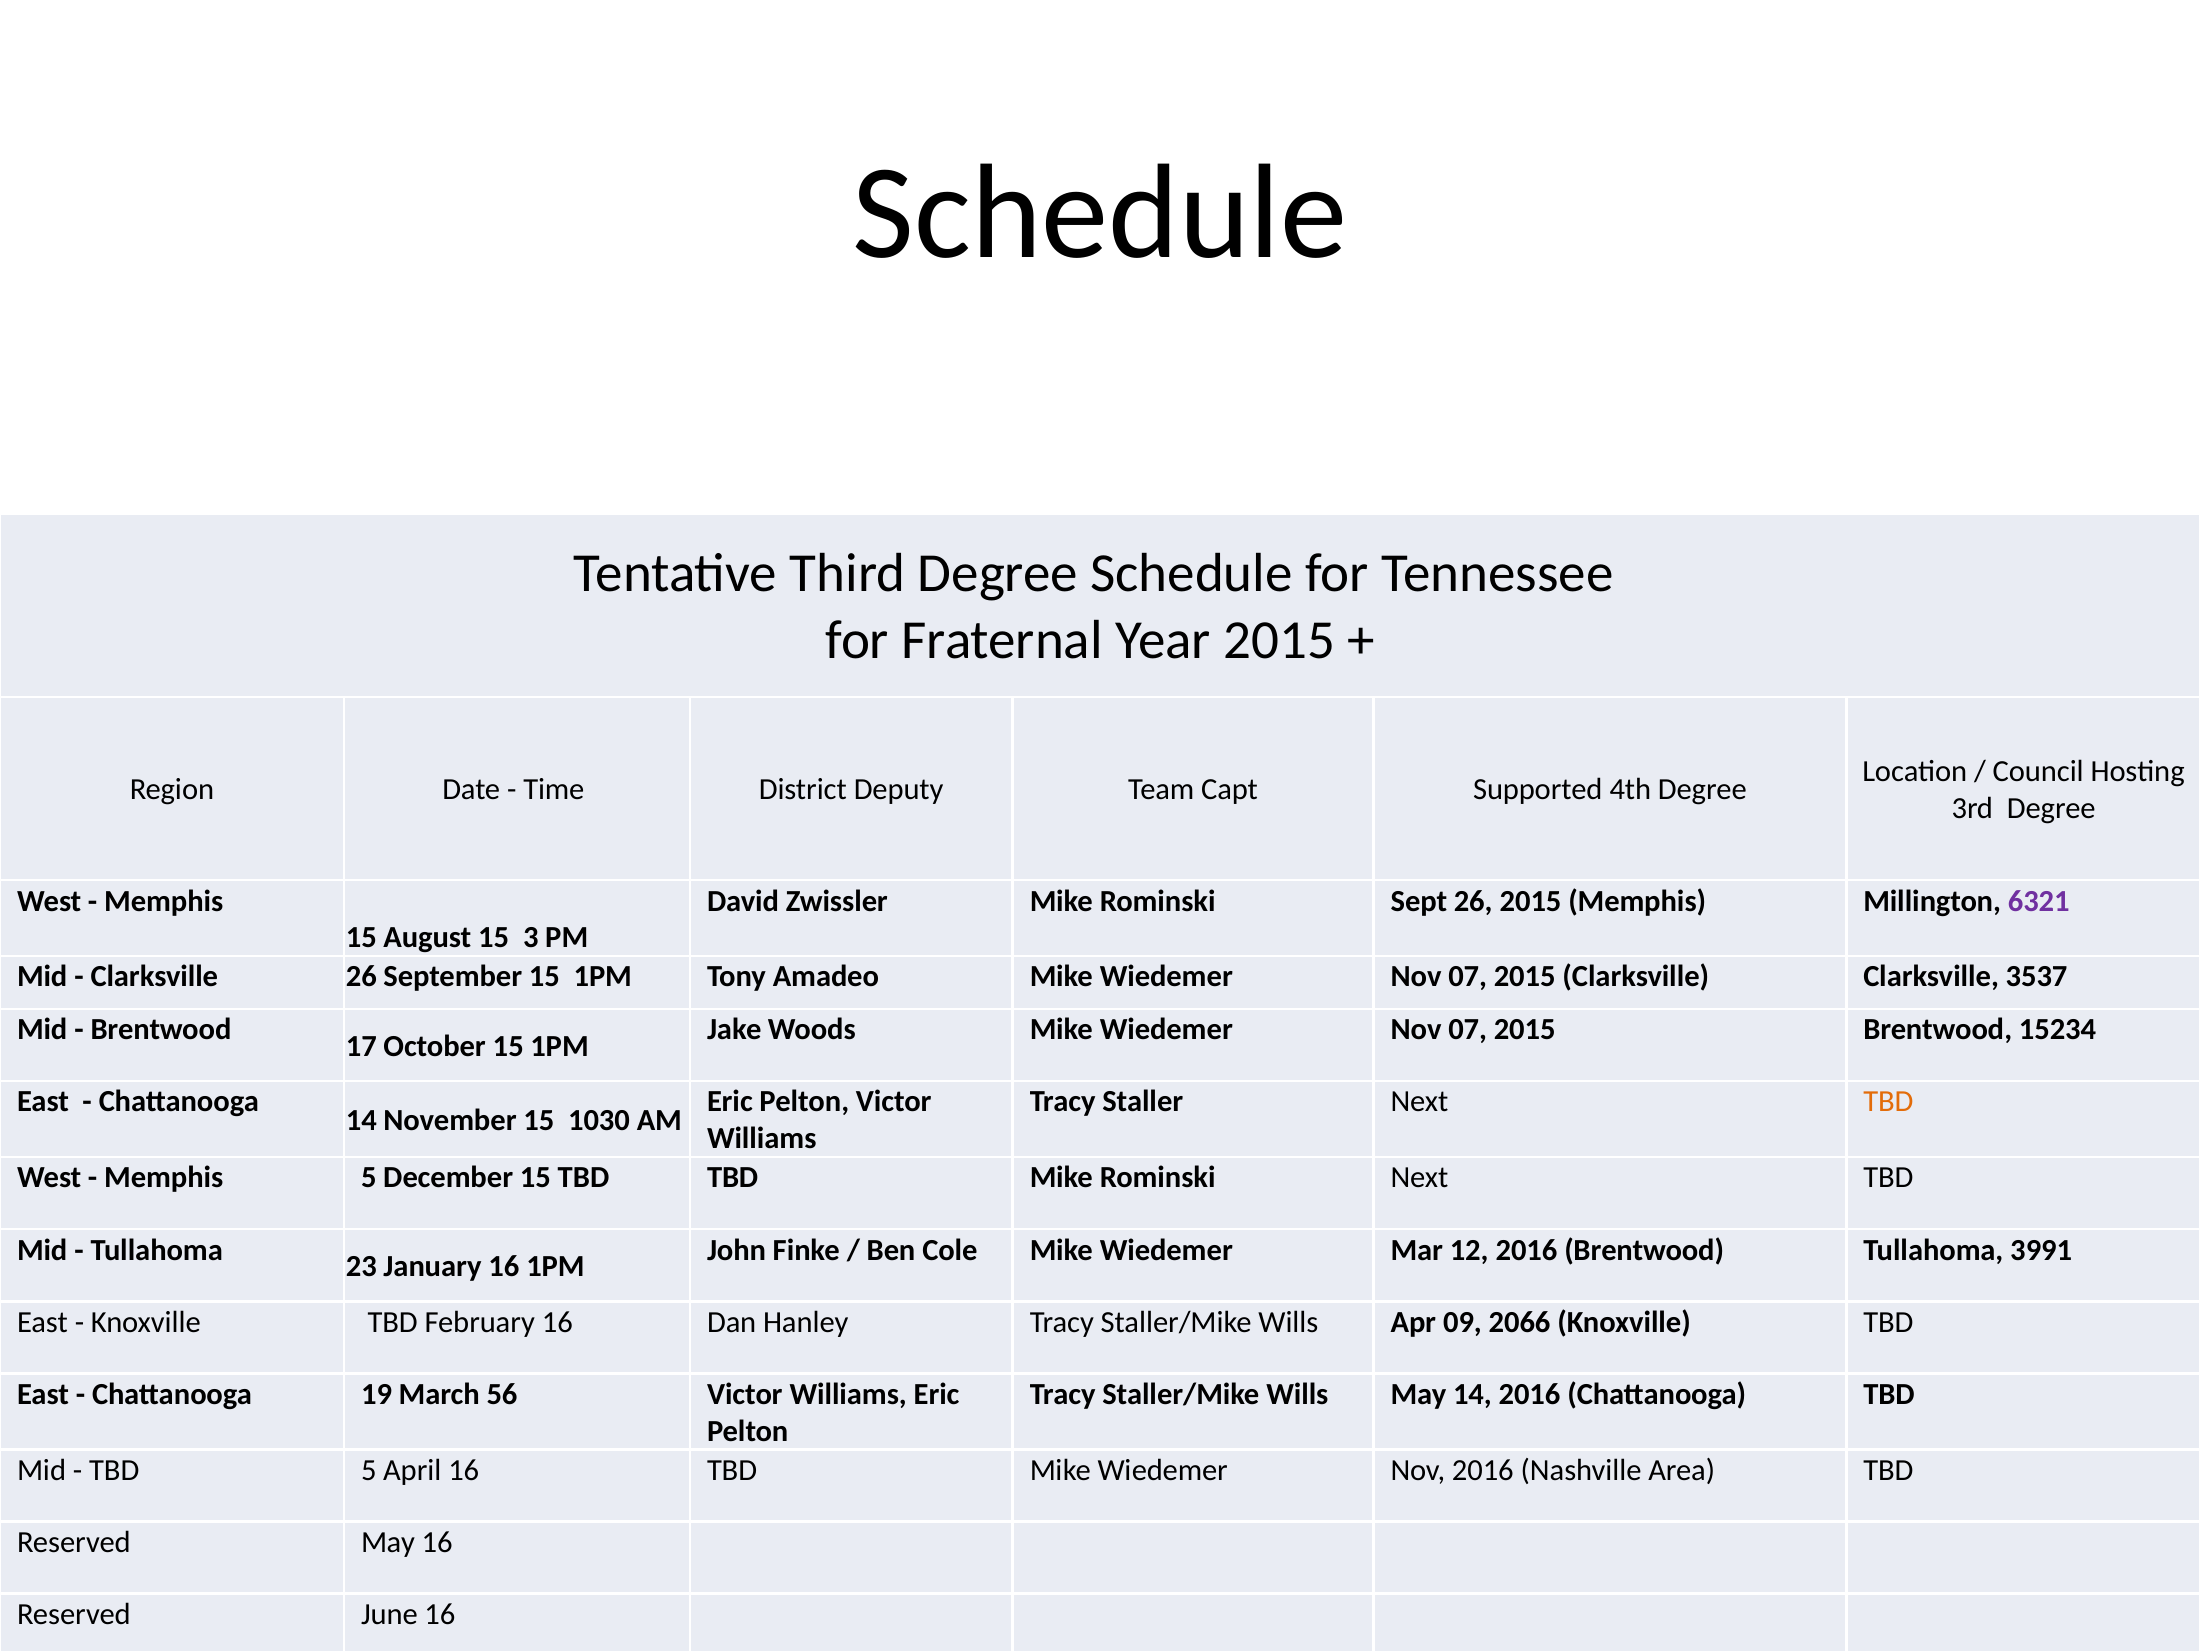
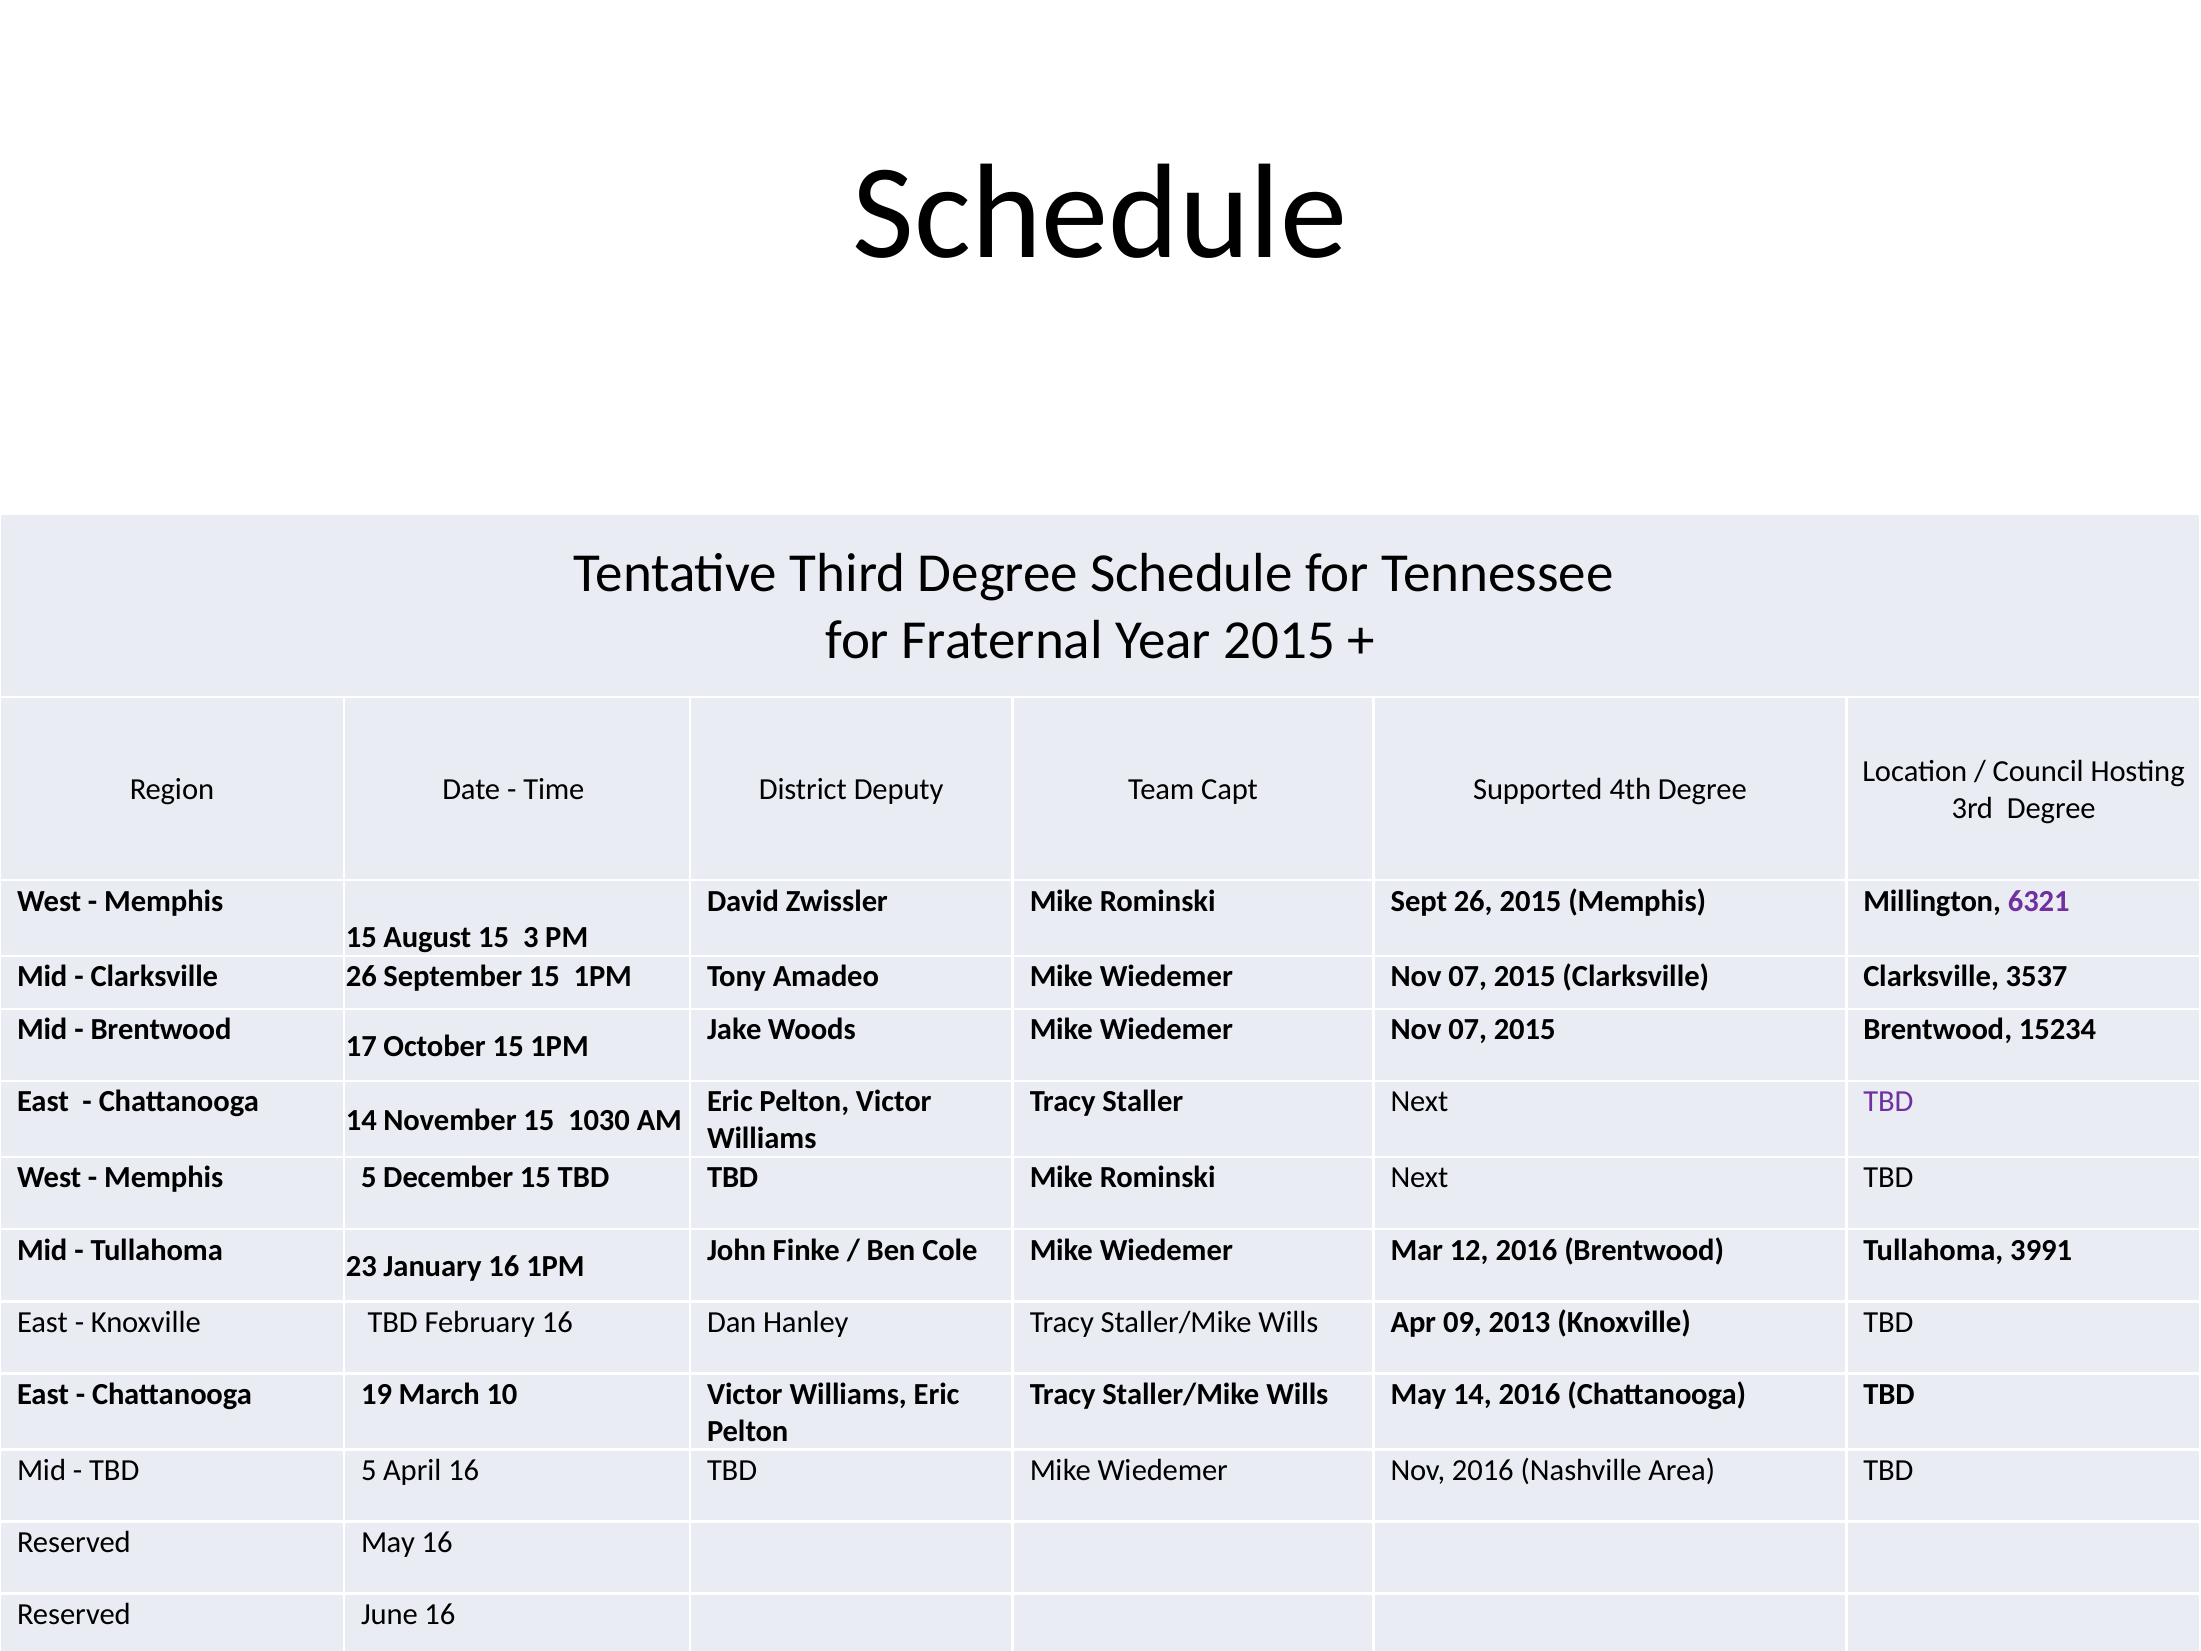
TBD colour: orange -> purple (1888, 1101)
2066: 2066 -> 2013 (1520, 1322)
56: 56 -> 10 (502, 1394)
